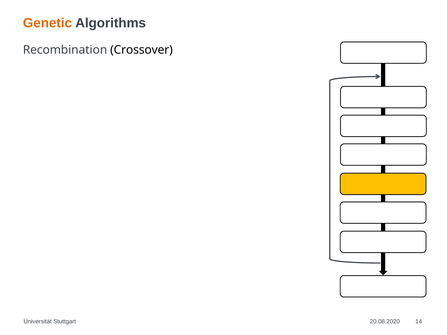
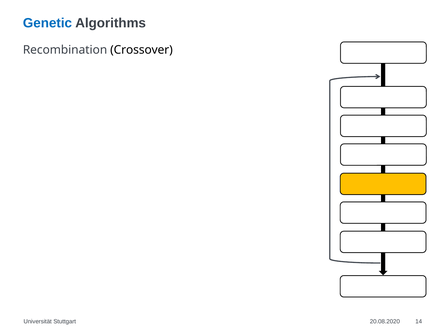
Genetic colour: orange -> blue (47, 23)
